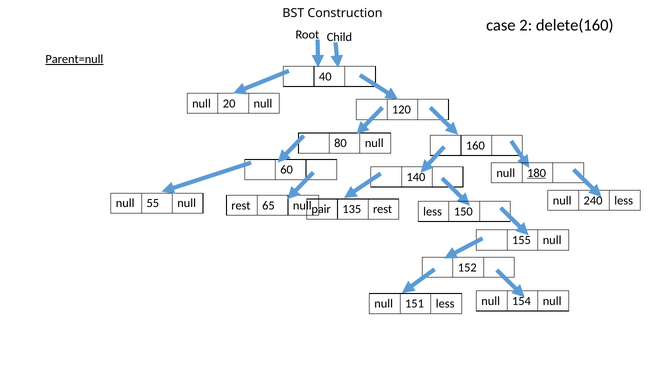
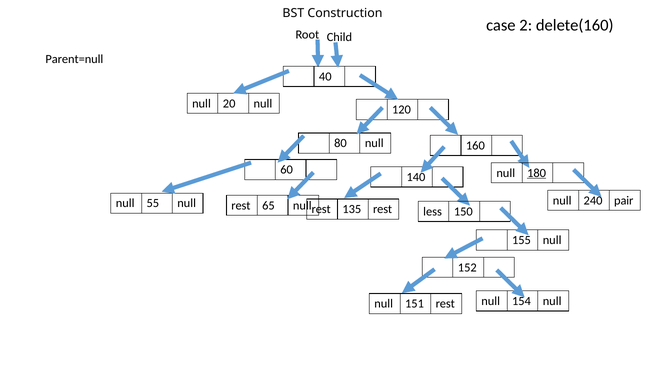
Parent=null underline: present -> none (74, 59)
240 less: less -> pair (624, 201)
pair: pair -> rest (321, 209)
151 less: less -> rest (445, 304)
